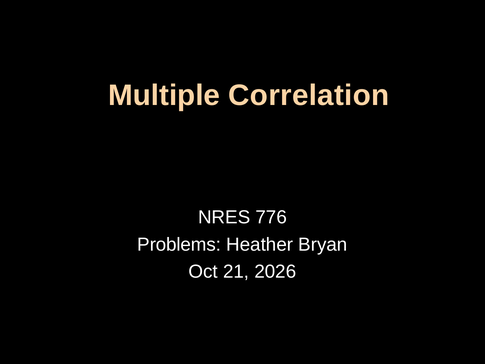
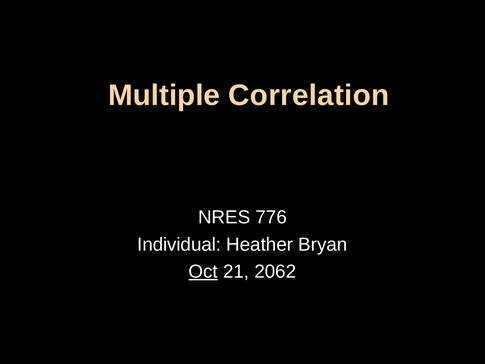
Problems: Problems -> Individual (179, 244)
Oct underline: none -> present (203, 271)
2026: 2026 -> 2062 (275, 271)
